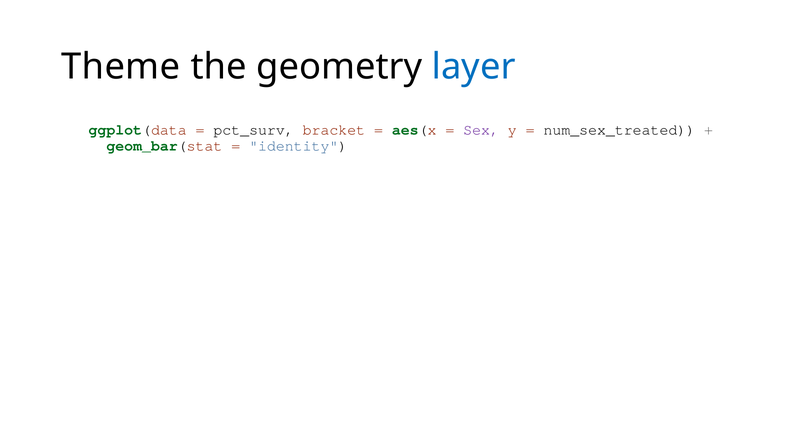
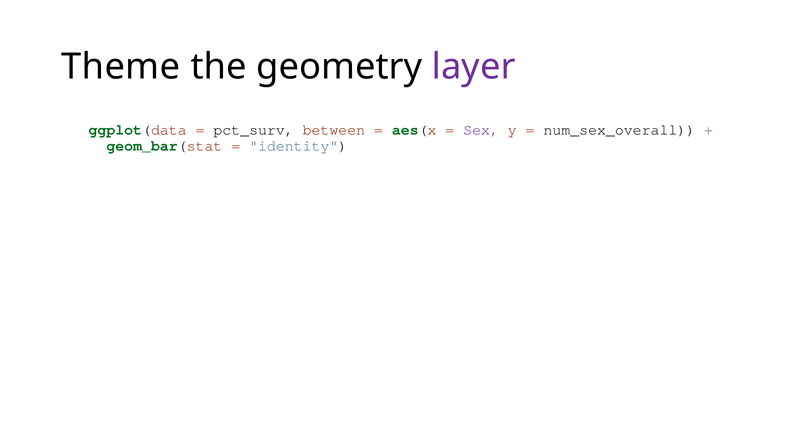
layer colour: blue -> purple (474, 67)
bracket: bracket -> between (334, 130)
num_sex_treated: num_sex_treated -> num_sex_overall (619, 130)
